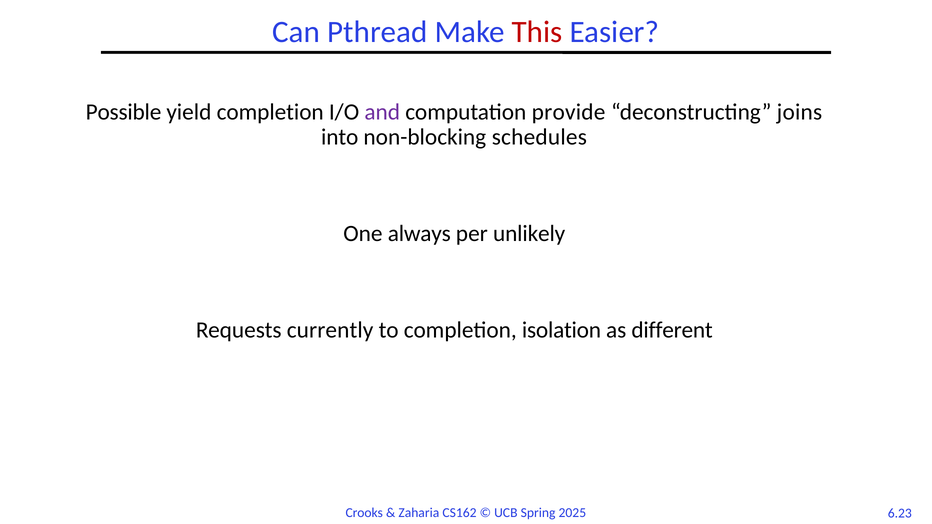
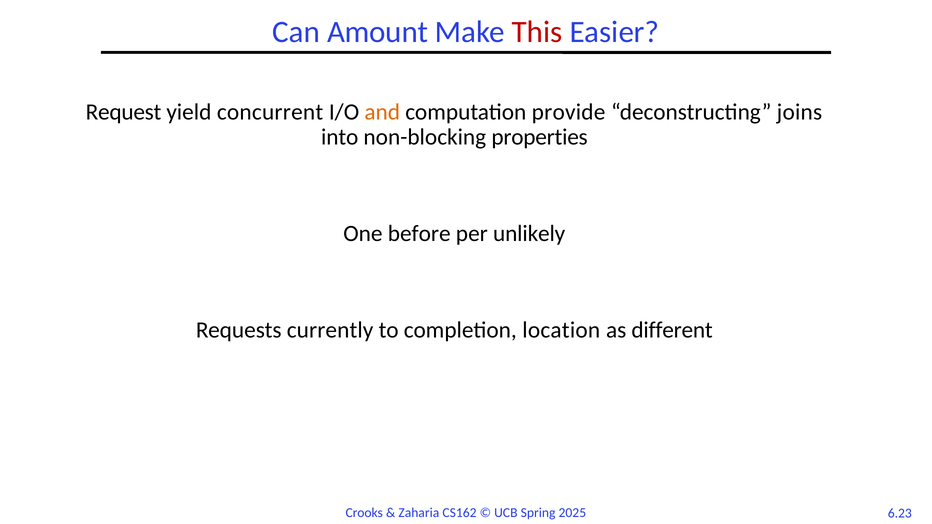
Pthread: Pthread -> Amount (378, 32)
Possible: Possible -> Request (124, 112)
yield completion: completion -> concurrent (270, 112)
and colour: purple -> orange (382, 112)
schedules: schedules -> properties (540, 137)
always: always -> before (419, 234)
isolation: isolation -> location (561, 330)
